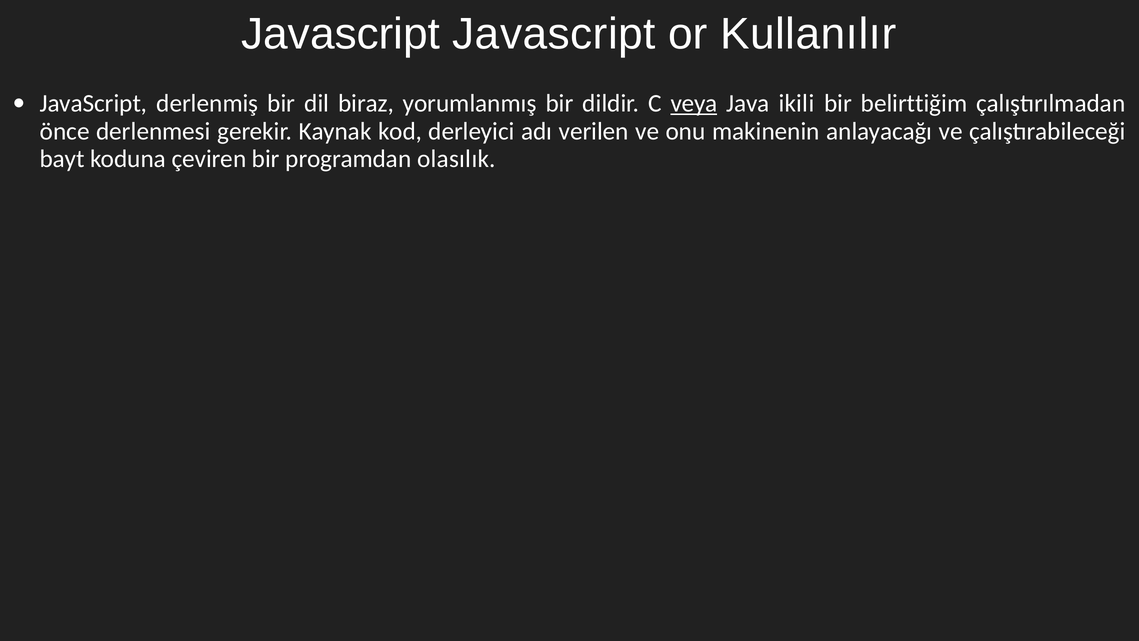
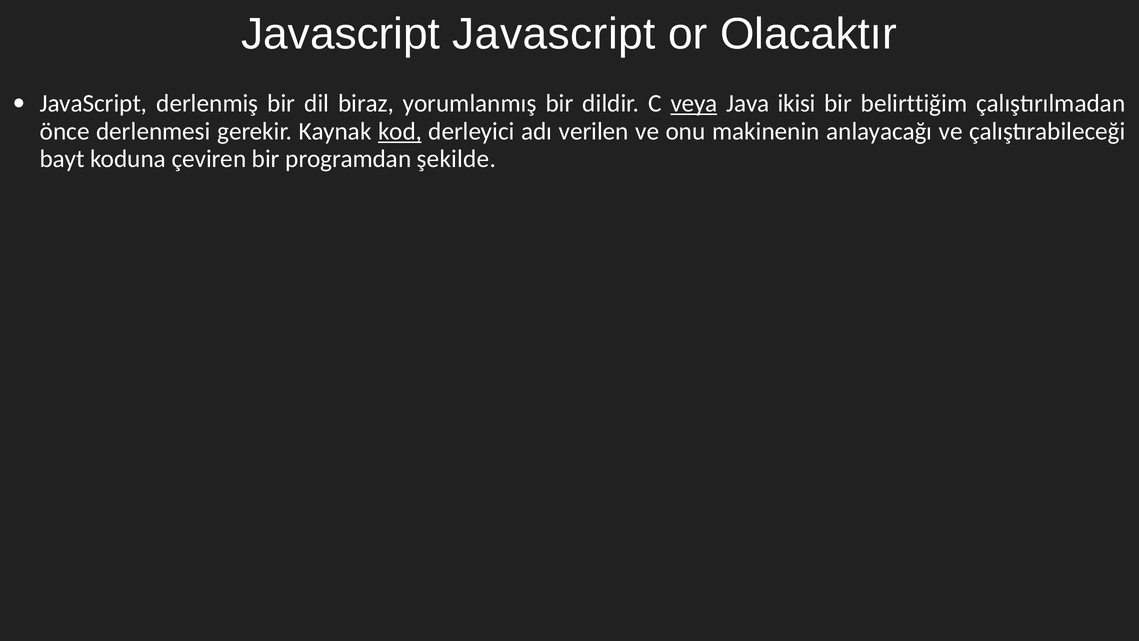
Kullanılır: Kullanılır -> Olacaktır (808, 34)
ikili: ikili -> ikisi (797, 103)
kod underline: none -> present (400, 131)
olasılık: olasılık -> şekilde (457, 159)
